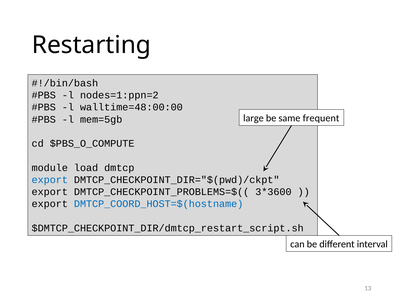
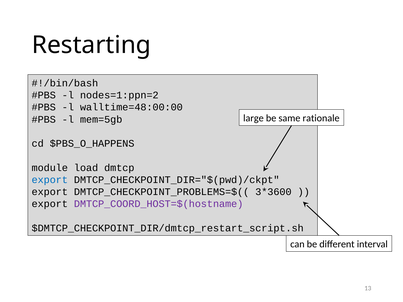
frequent: frequent -> rationale (321, 118)
$PBS_O_COMPUTE: $PBS_O_COMPUTE -> $PBS_O_HAPPENS (92, 144)
DMTCP_COORD_HOST=$(hostname colour: blue -> purple (159, 204)
